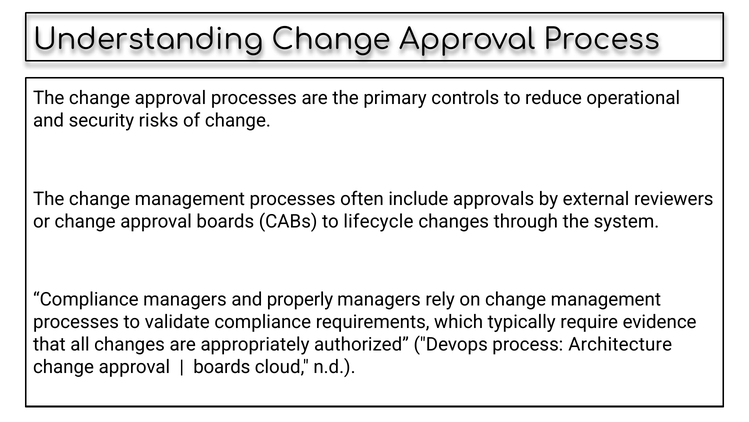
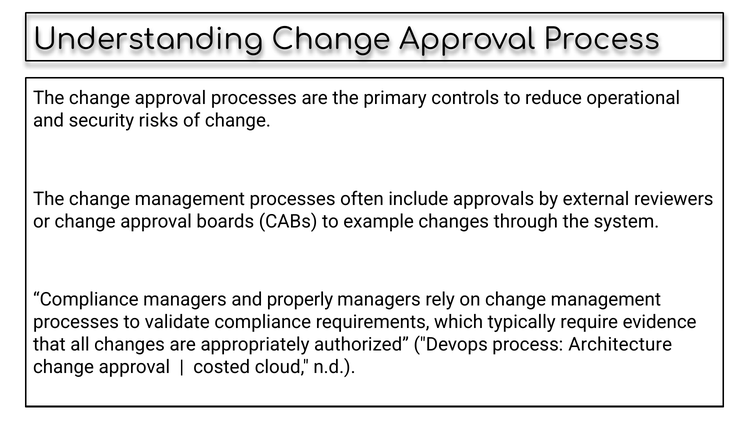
lifecycle: lifecycle -> example (379, 221)
boards: boards -> costed (222, 367)
